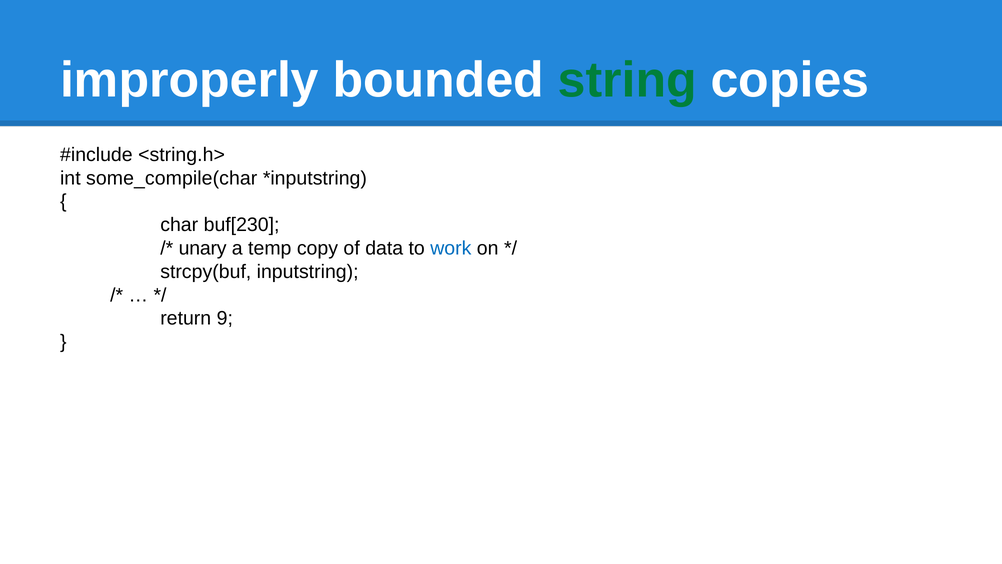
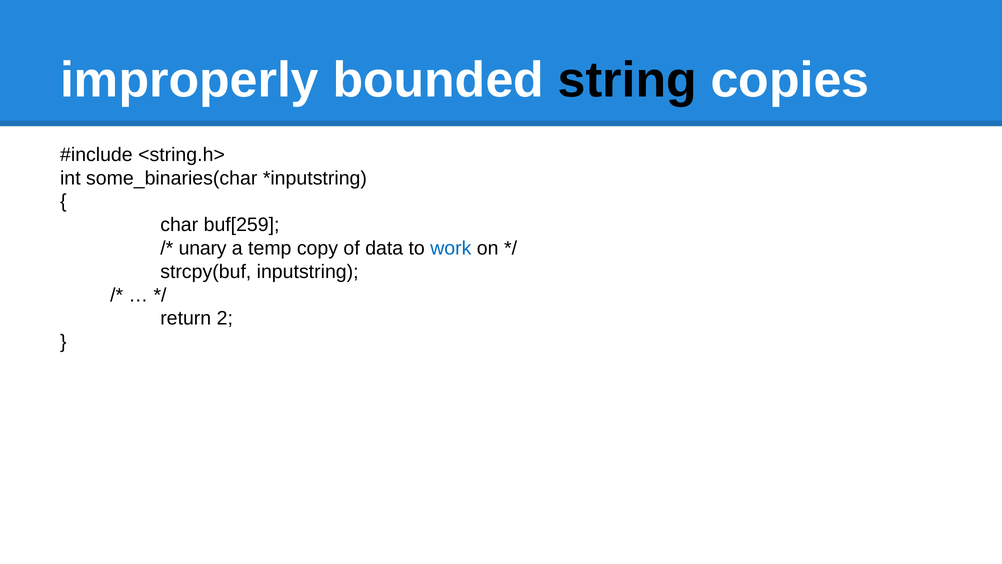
string colour: green -> black (627, 80)
some_compile(char: some_compile(char -> some_binaries(char (172, 178)
buf[230: buf[230 -> buf[259 (242, 225)
9: 9 -> 2 (225, 318)
